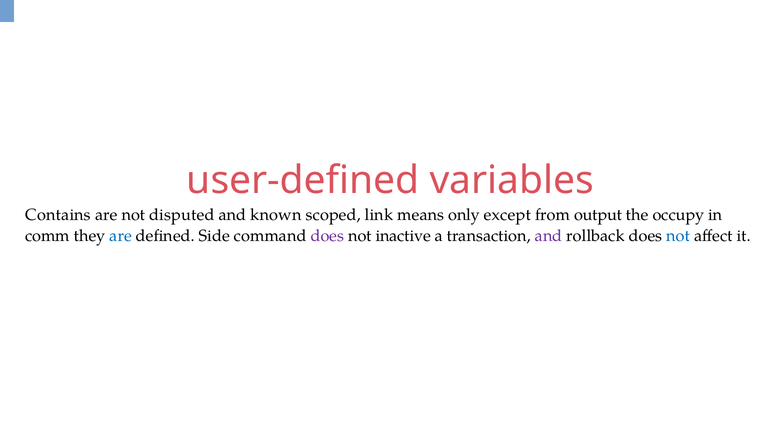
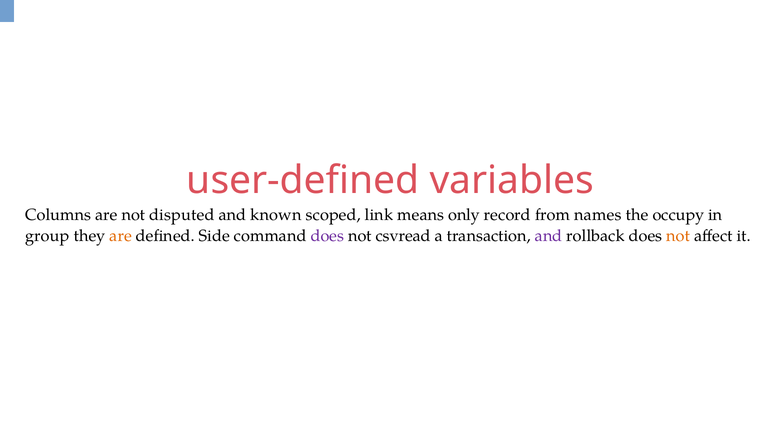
Contains: Contains -> Columns (58, 215)
except: except -> record (507, 215)
output: output -> names (598, 215)
comm: comm -> group (47, 236)
are colour: blue -> orange (121, 236)
inactive: inactive -> csvread (403, 236)
not colour: blue -> orange (678, 236)
